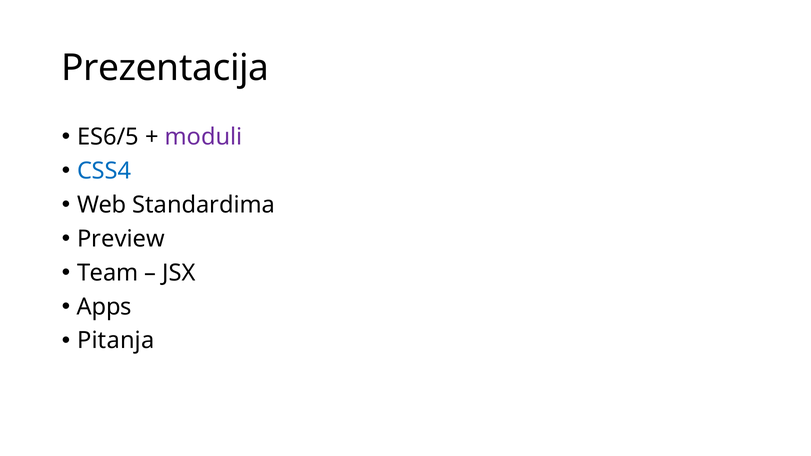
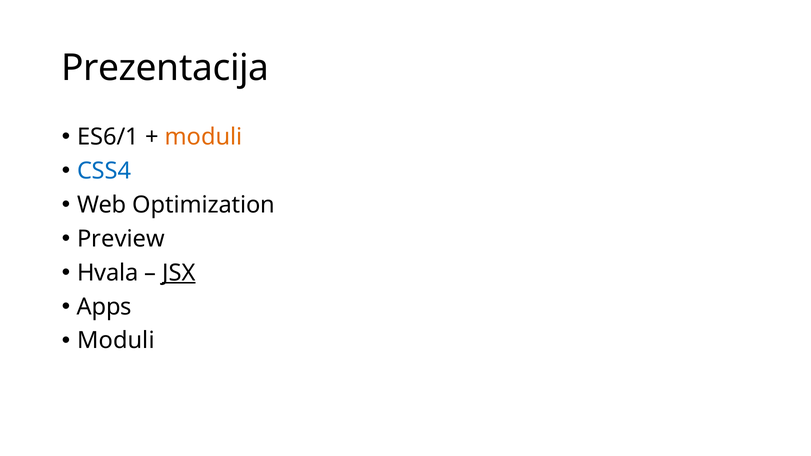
ES6/5: ES6/5 -> ES6/1 (108, 137)
moduli colour: purple -> orange (204, 137)
Standardima: Standardima -> Optimization (204, 205)
Team: Team -> Hvala (108, 273)
JSX underline: none -> present (179, 273)
Pitanja: Pitanja -> Moduli (116, 341)
